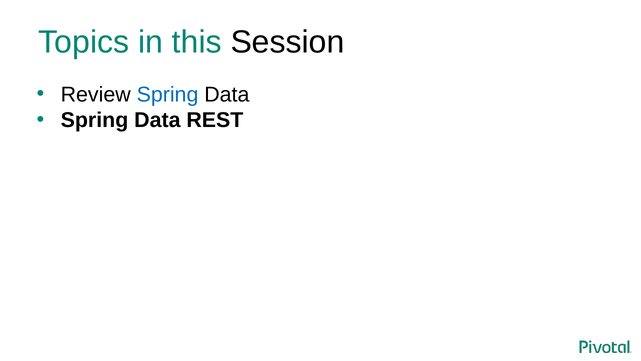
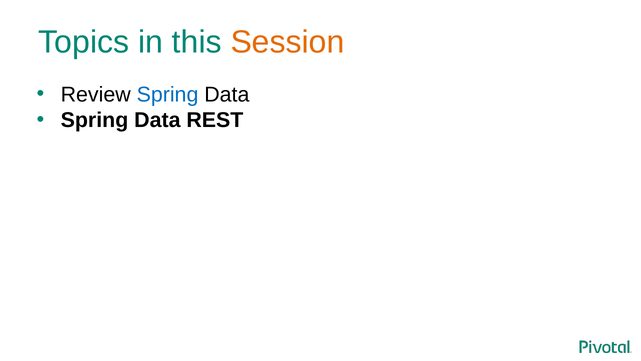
Session colour: black -> orange (288, 42)
